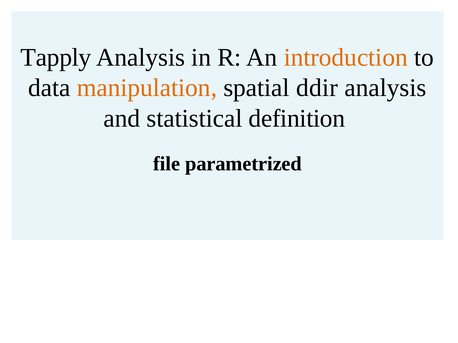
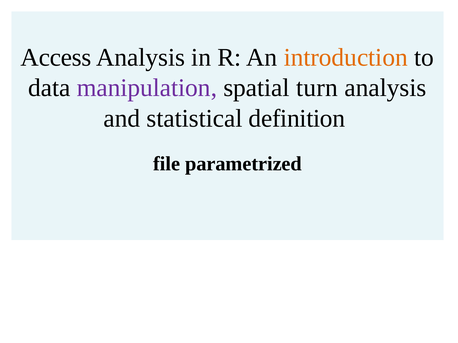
Tapply: Tapply -> Access (56, 57)
manipulation colour: orange -> purple (147, 88)
ddir: ddir -> turn (317, 88)
